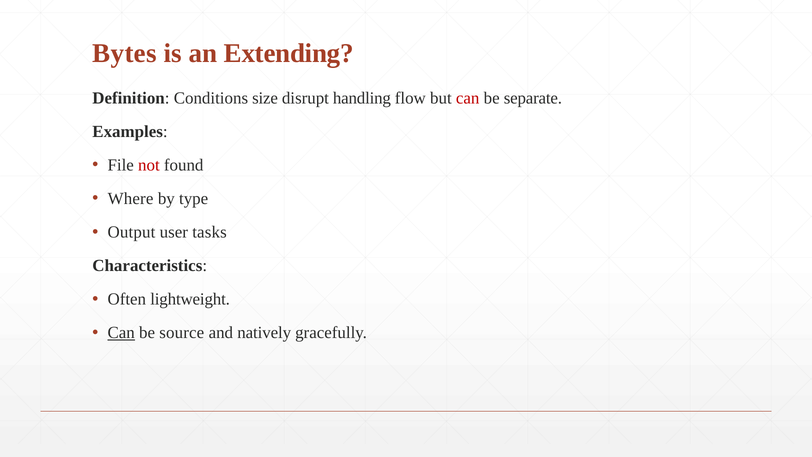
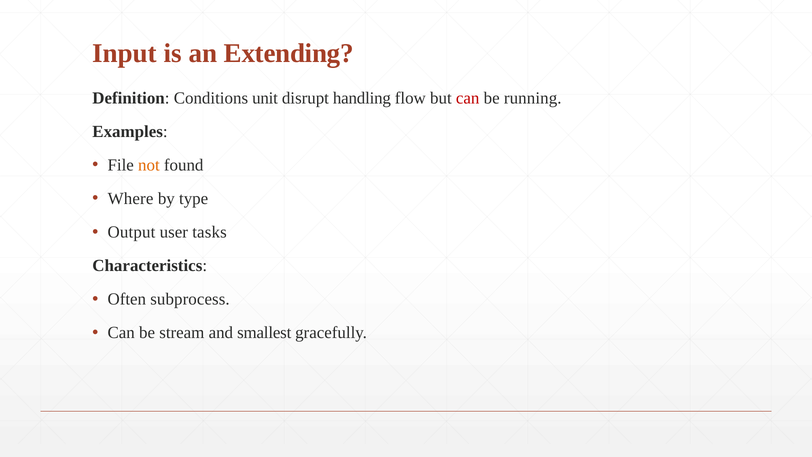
Bytes: Bytes -> Input (125, 53)
size: size -> unit (265, 98)
separate: separate -> running (533, 98)
not colour: red -> orange (149, 165)
lightweight: lightweight -> subprocess (190, 299)
Can underline: present -> none (121, 333)
source: source -> stream (182, 333)
natively: natively -> smallest (264, 333)
